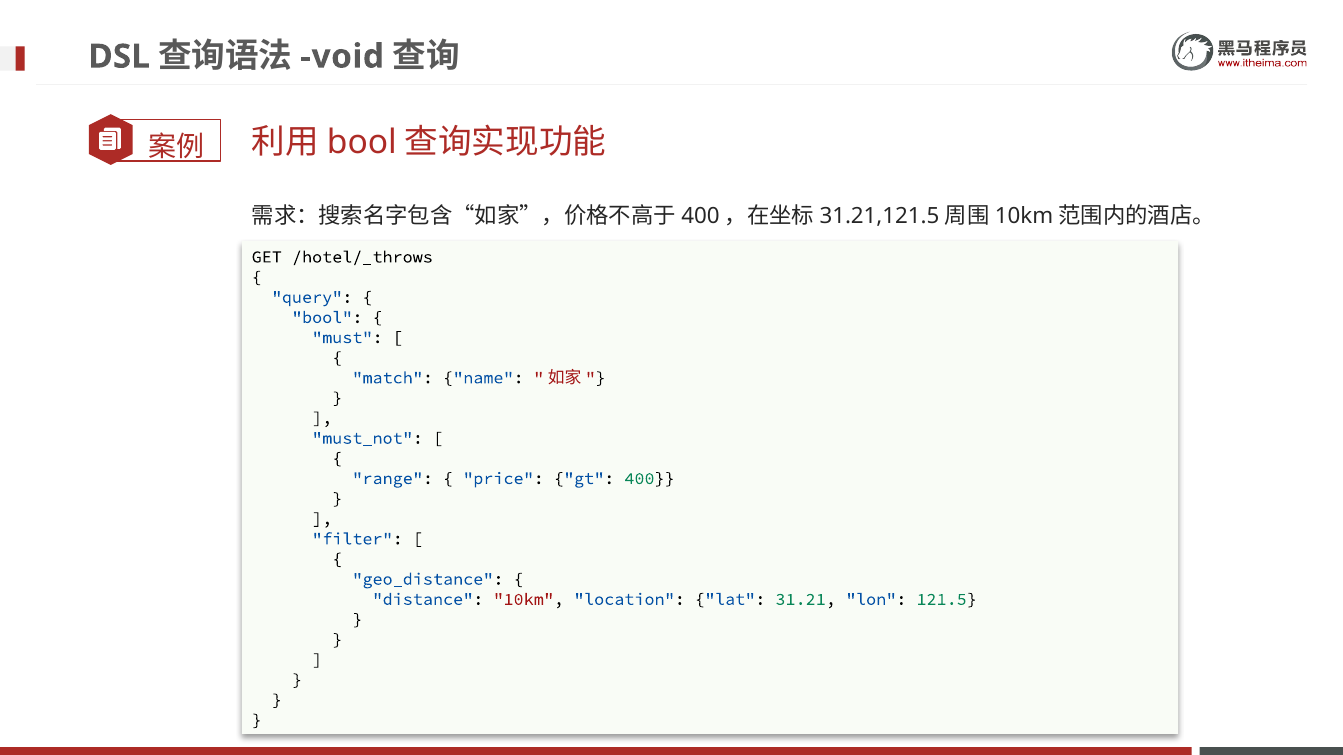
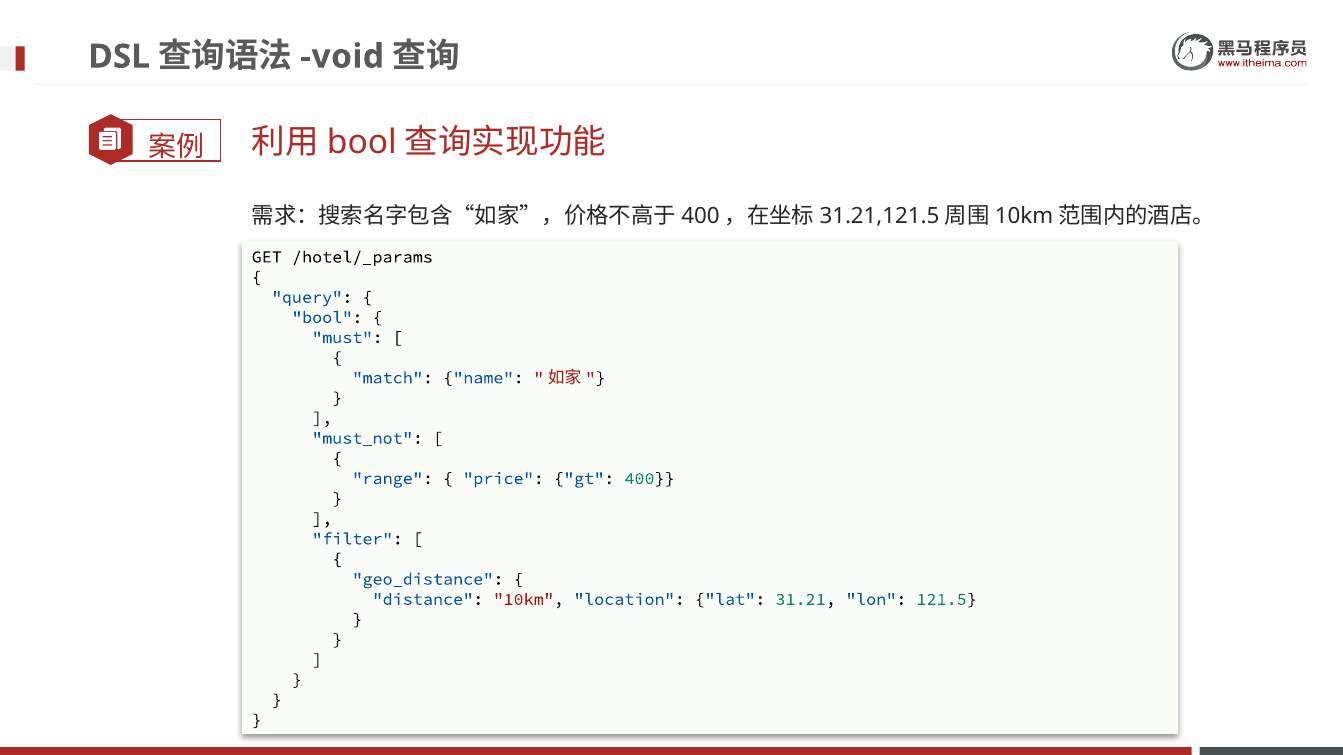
/hotel/_throws: /hotel/_throws -> /hotel/_params (362, 257)
